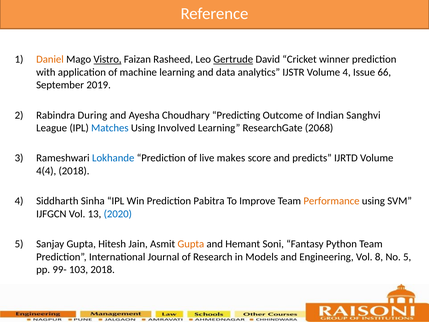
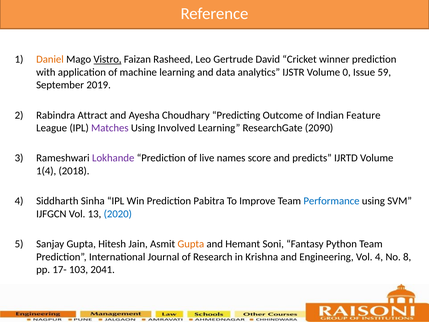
Gertrude underline: present -> none (233, 59)
Volume 4: 4 -> 0 (347, 72)
66: 66 -> 59 (384, 72)
During: During -> Attract (93, 115)
Sanghvi: Sanghvi -> Feature (363, 115)
Matches colour: blue -> purple (110, 128)
2068: 2068 -> 2090 (319, 128)
Lokhande colour: blue -> purple (113, 158)
makes: makes -> names (231, 158)
4(4: 4(4 -> 1(4 (46, 171)
Performance colour: orange -> blue (332, 201)
Models: Models -> Krishna (262, 257)
Vol 8: 8 -> 4 (379, 257)
No 5: 5 -> 8 (407, 257)
99-: 99- -> 17- (60, 270)
103 2018: 2018 -> 2041 (103, 270)
